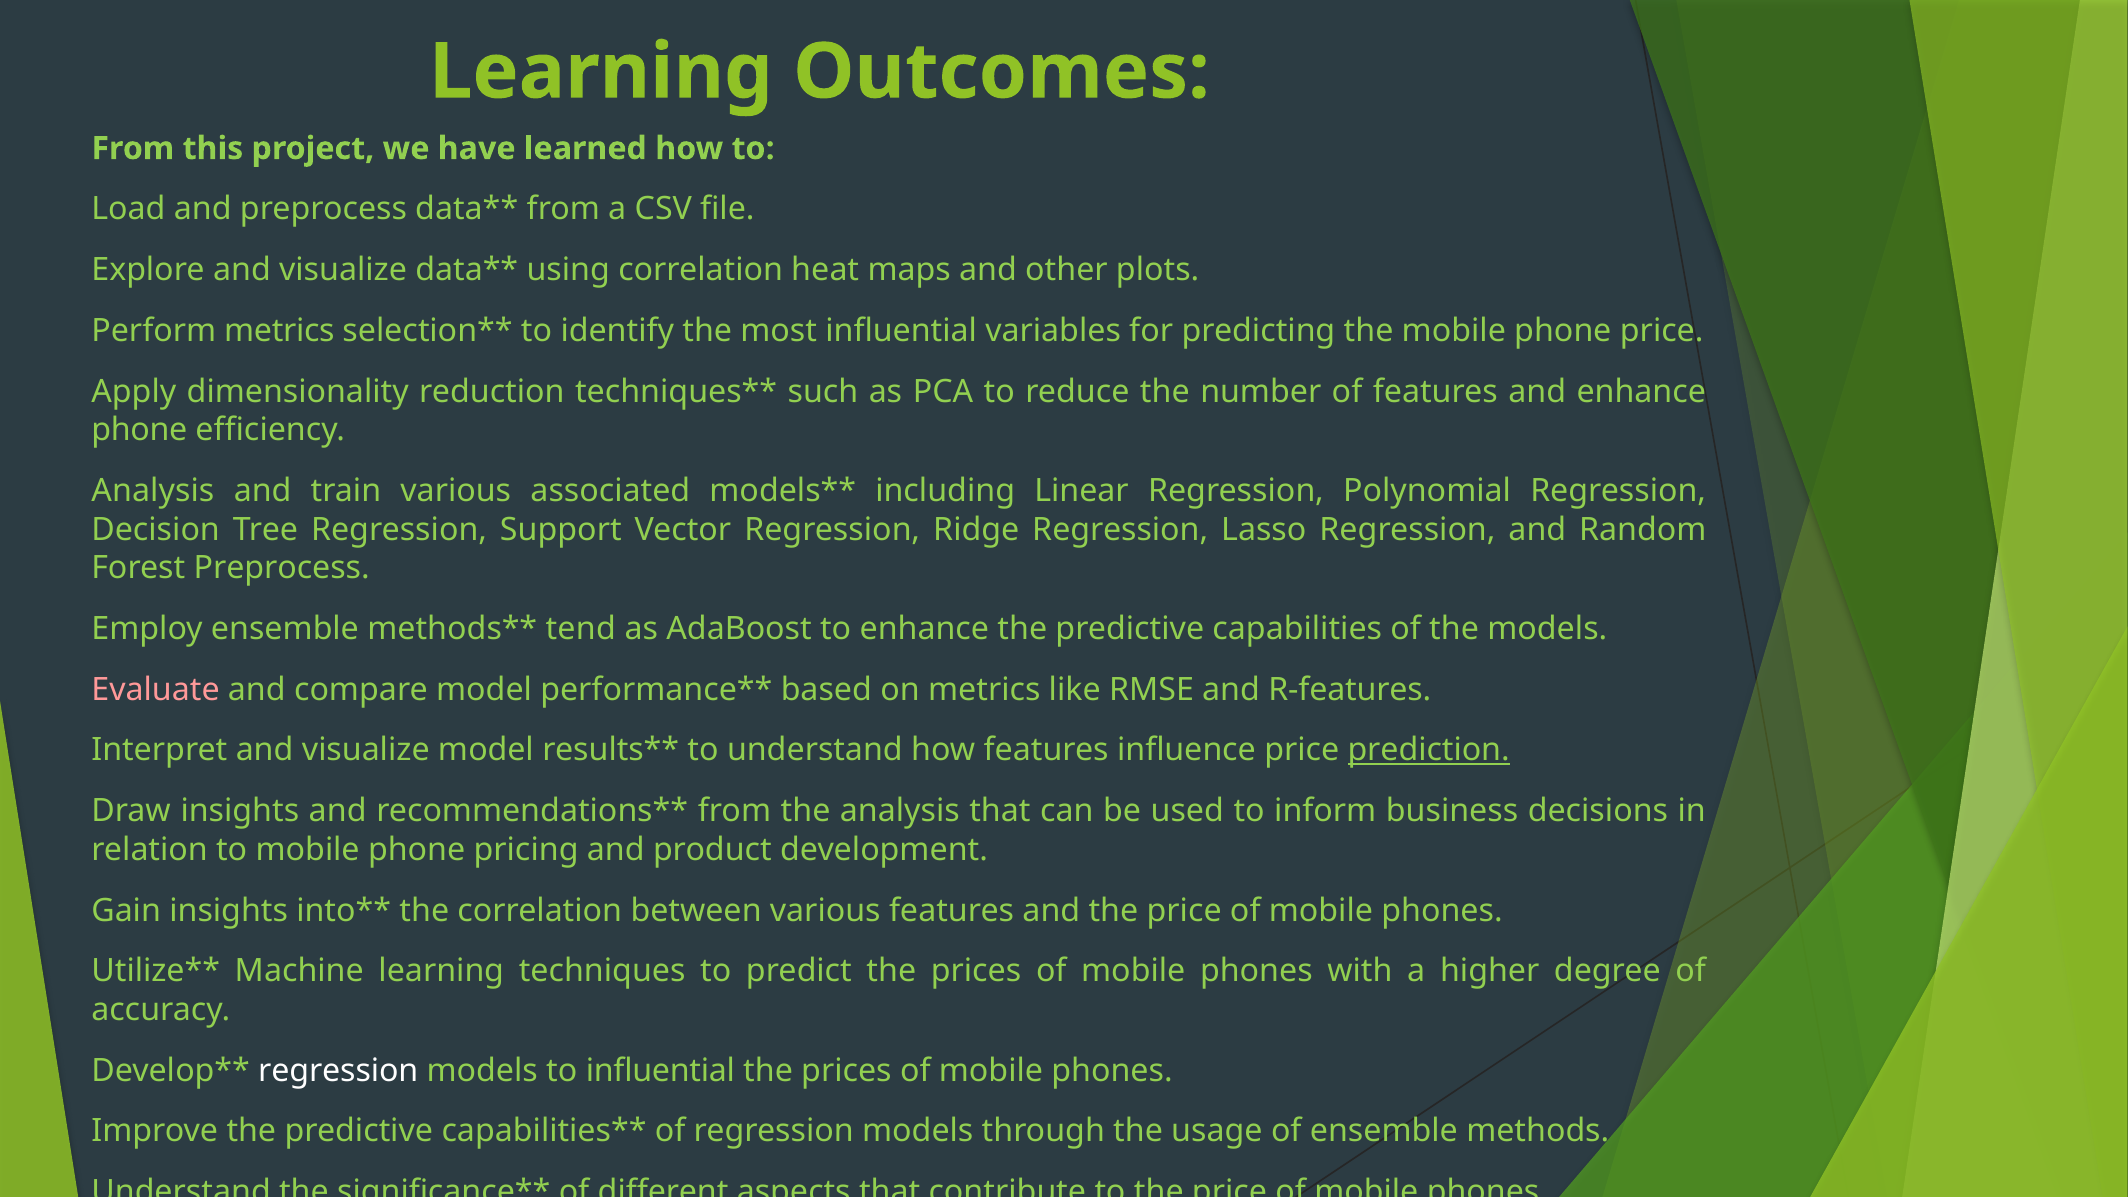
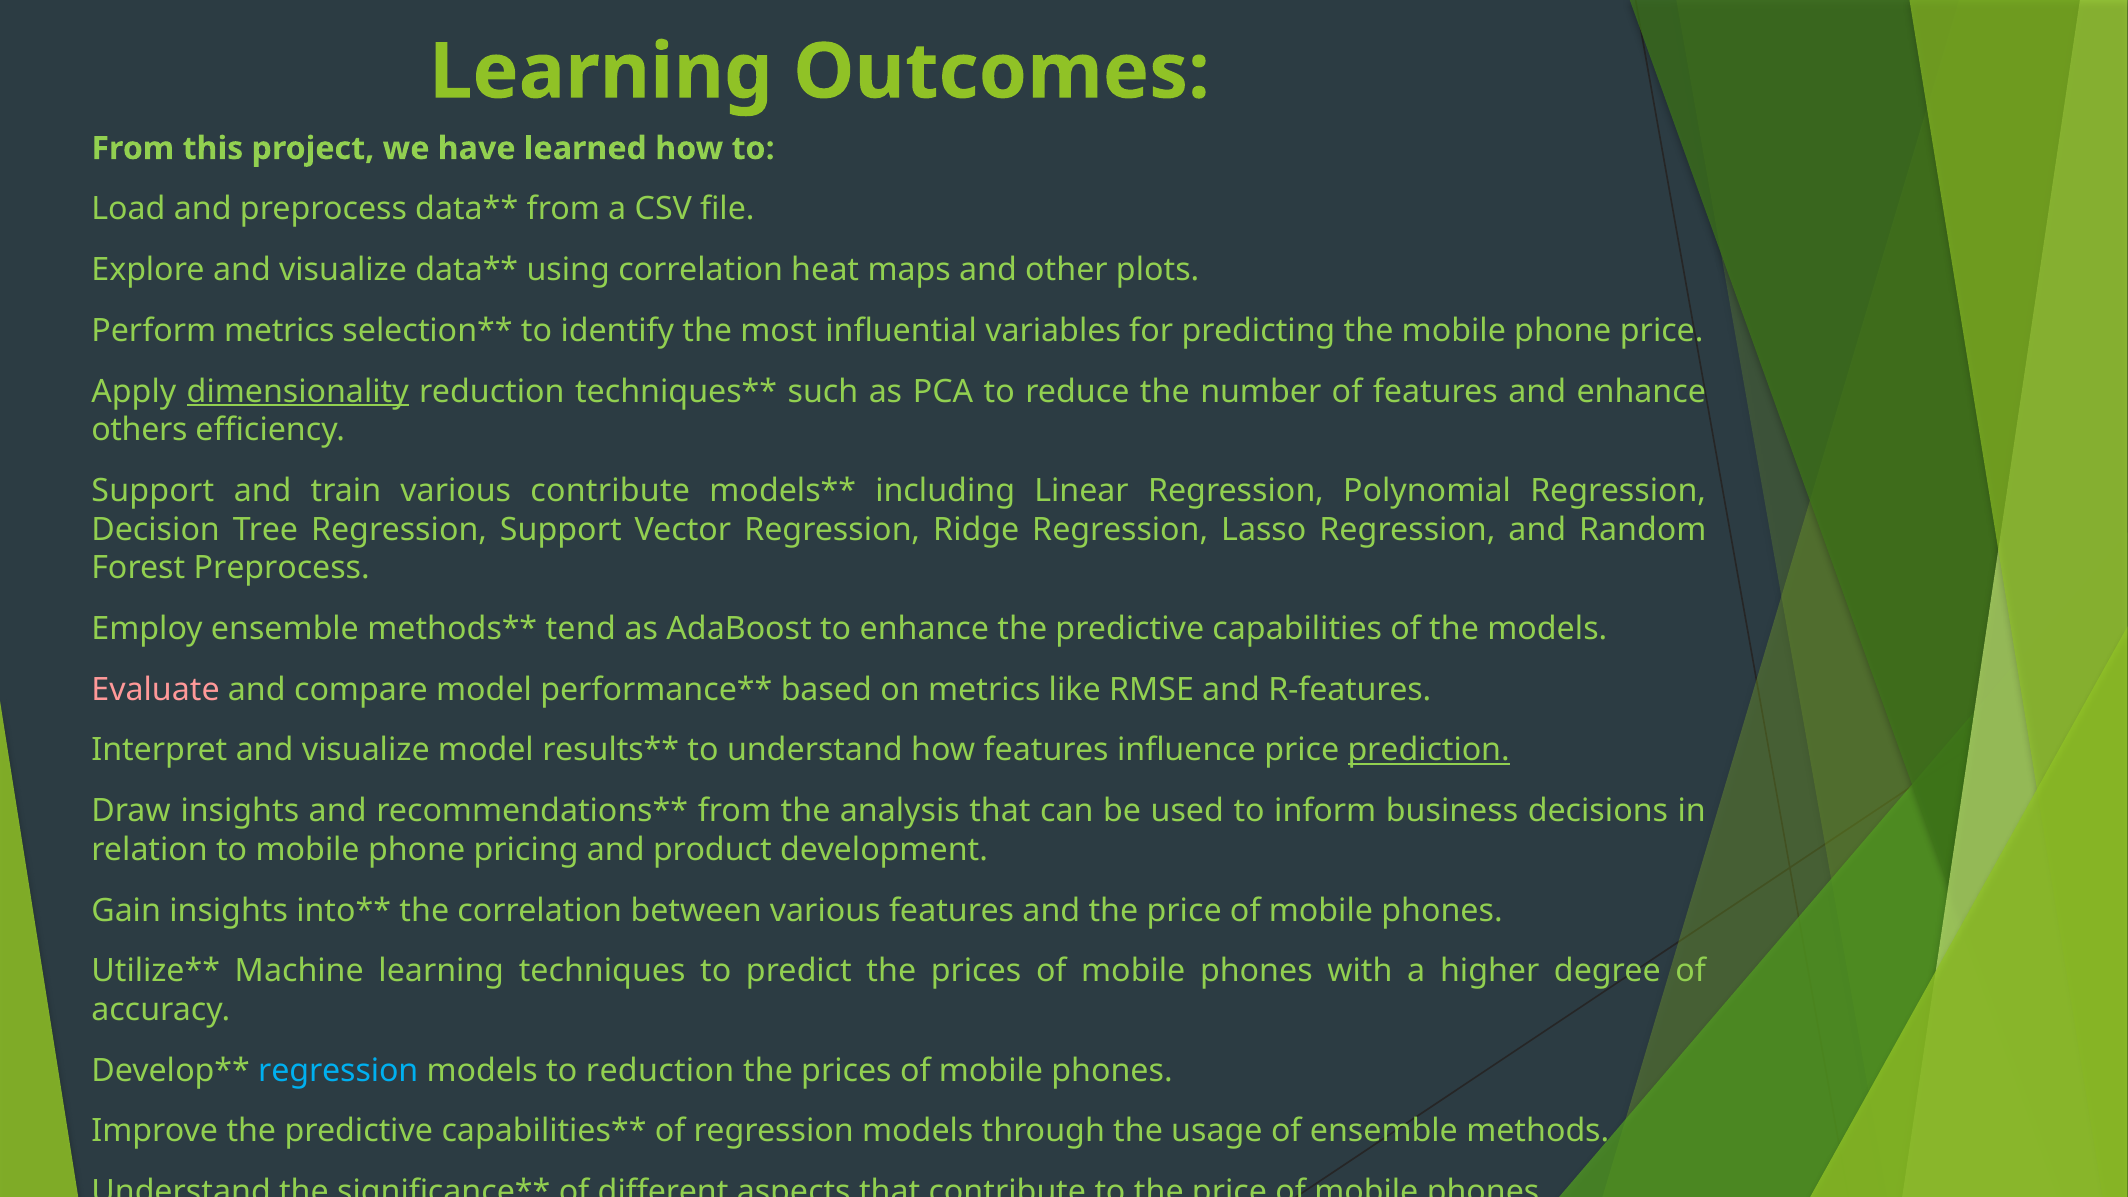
dimensionality underline: none -> present (298, 392)
phone: phone -> others (139, 430)
Analysis: Analysis -> Support (153, 491)
various associated: associated -> contribute (610, 491)
regression colour: white -> light blue (338, 1071)
to influential: influential -> reduction (660, 1071)
